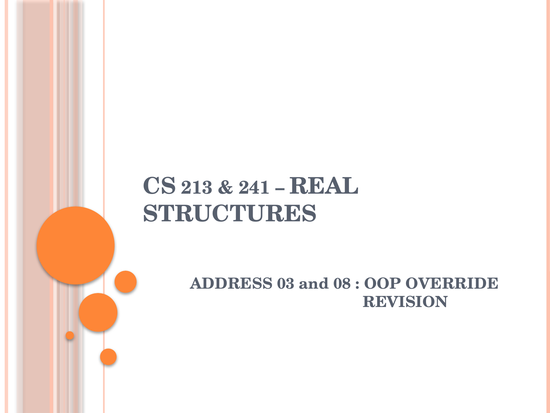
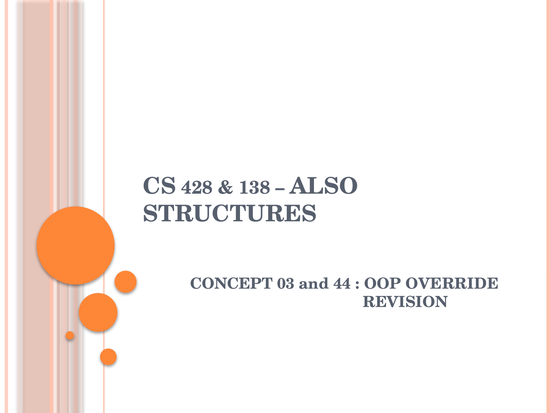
213: 213 -> 428 (197, 188)
241: 241 -> 138 (255, 188)
REAL: REAL -> ALSO (324, 186)
ADDRESS: ADDRESS -> CONCEPT (232, 283)
08: 08 -> 44 (342, 283)
